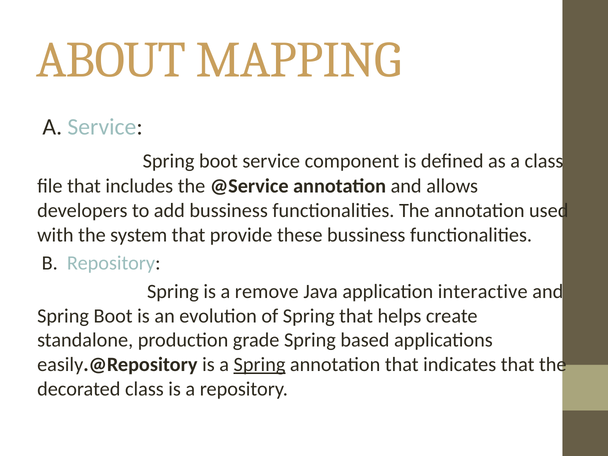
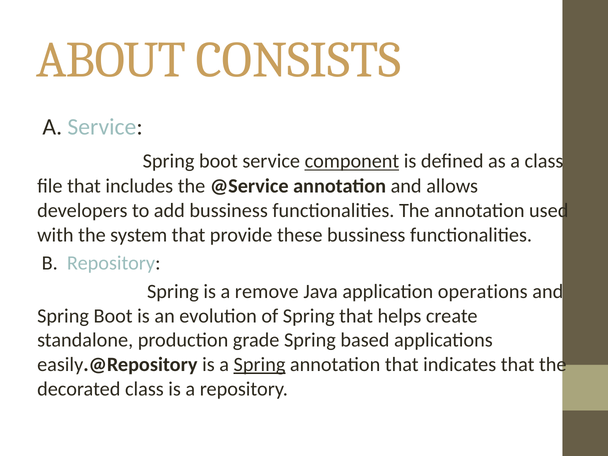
MAPPING: MAPPING -> CONSISTS (298, 60)
component underline: none -> present (352, 161)
interactive: interactive -> operations (483, 292)
